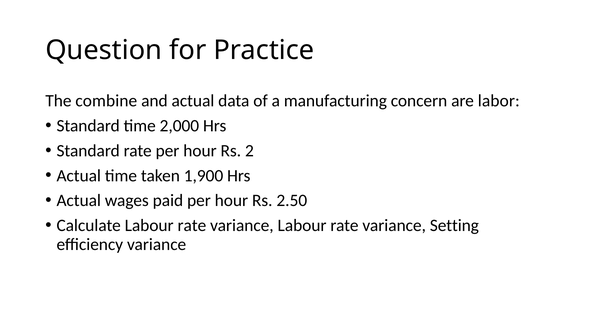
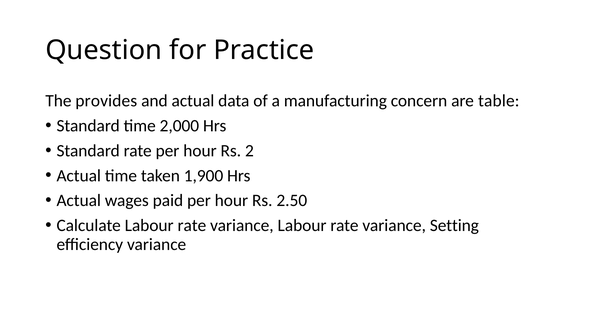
combine: combine -> provides (106, 101)
labor: labor -> table (499, 101)
